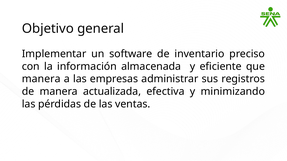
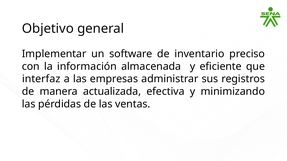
manera: manera -> interfaz (41, 79)
